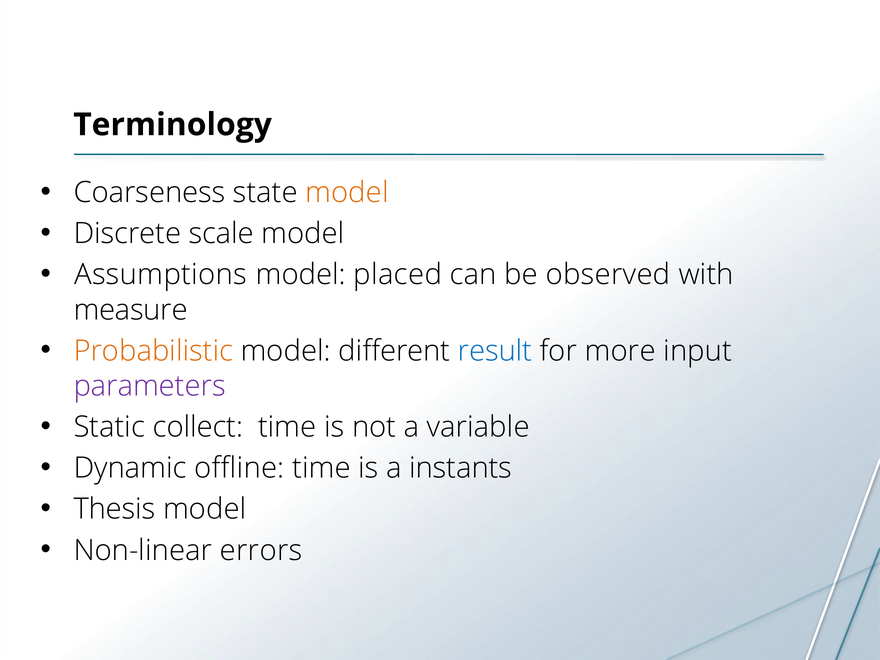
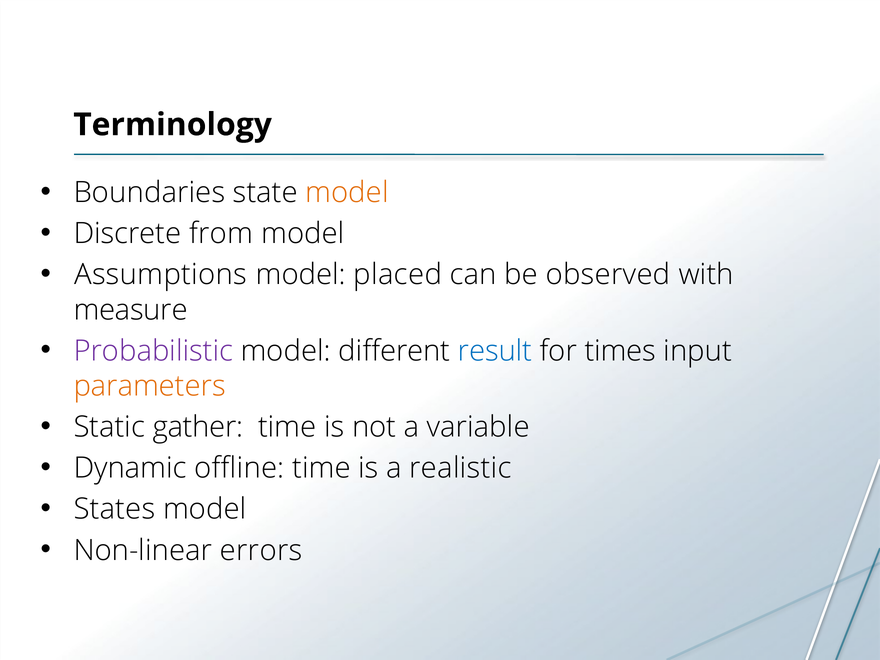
Coarseness: Coarseness -> Boundaries (149, 193)
scale: scale -> from (221, 234)
Probabilistic colour: orange -> purple (153, 351)
more: more -> times (620, 351)
parameters colour: purple -> orange (150, 386)
collect: collect -> gather (198, 427)
instants: instants -> realistic (460, 468)
Thesis: Thesis -> States (114, 509)
